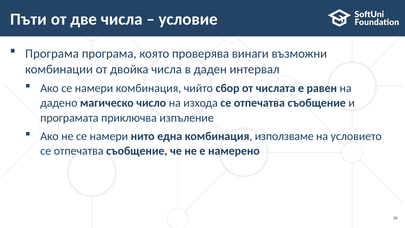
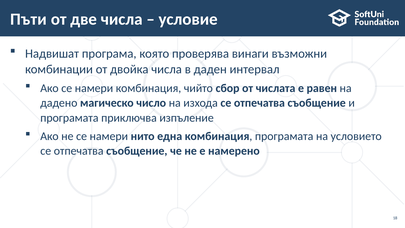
Програма: Програма -> Надвишат (52, 53)
комбинация използваме: използваме -> програмата (284, 136)
